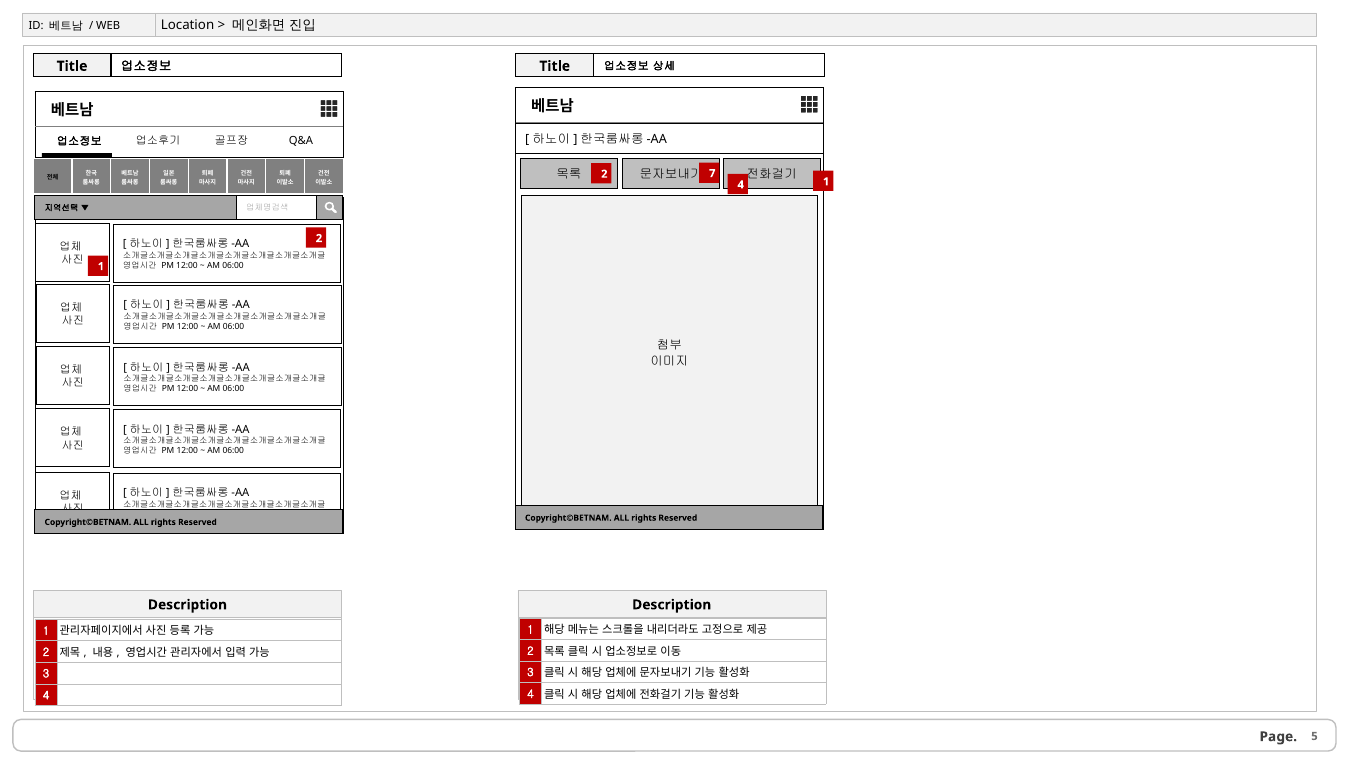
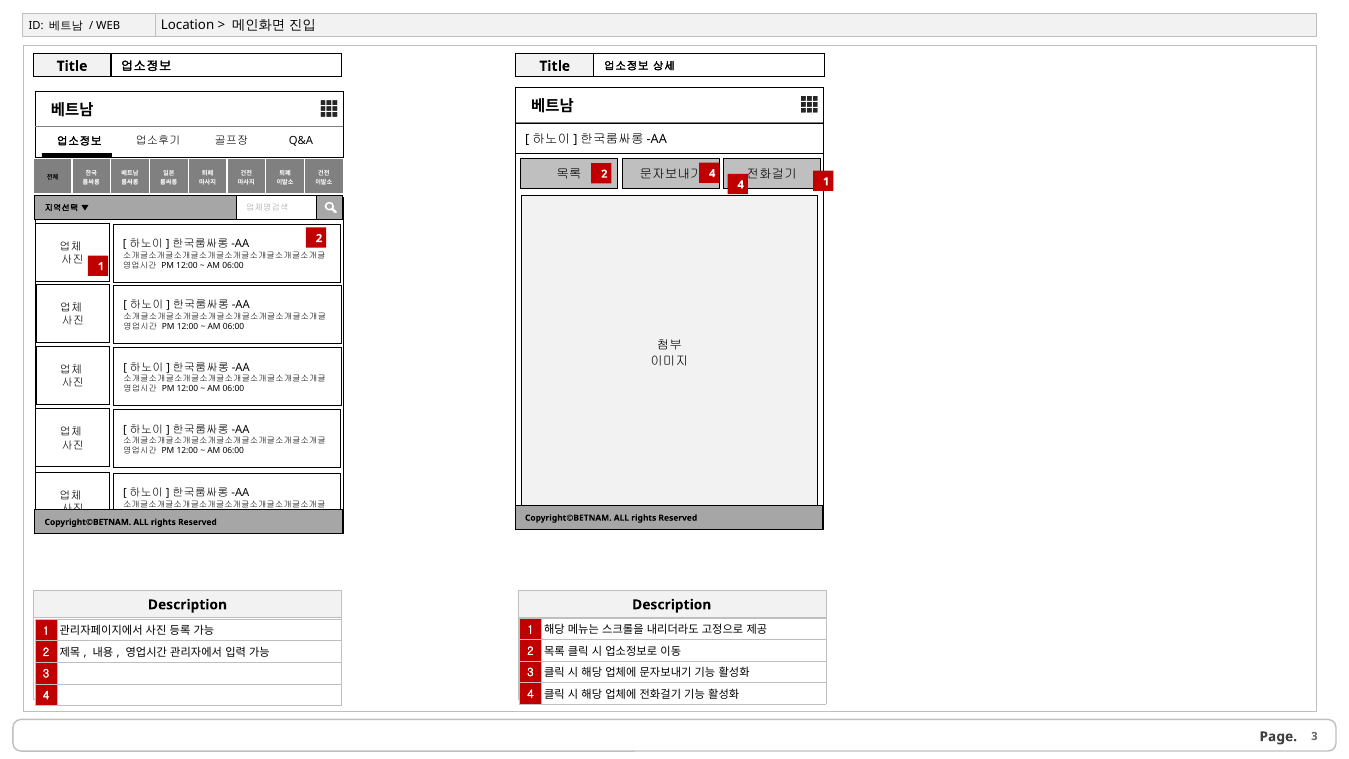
2 7: 7 -> 4 (712, 173)
5: 5 -> 3 (1314, 736)
